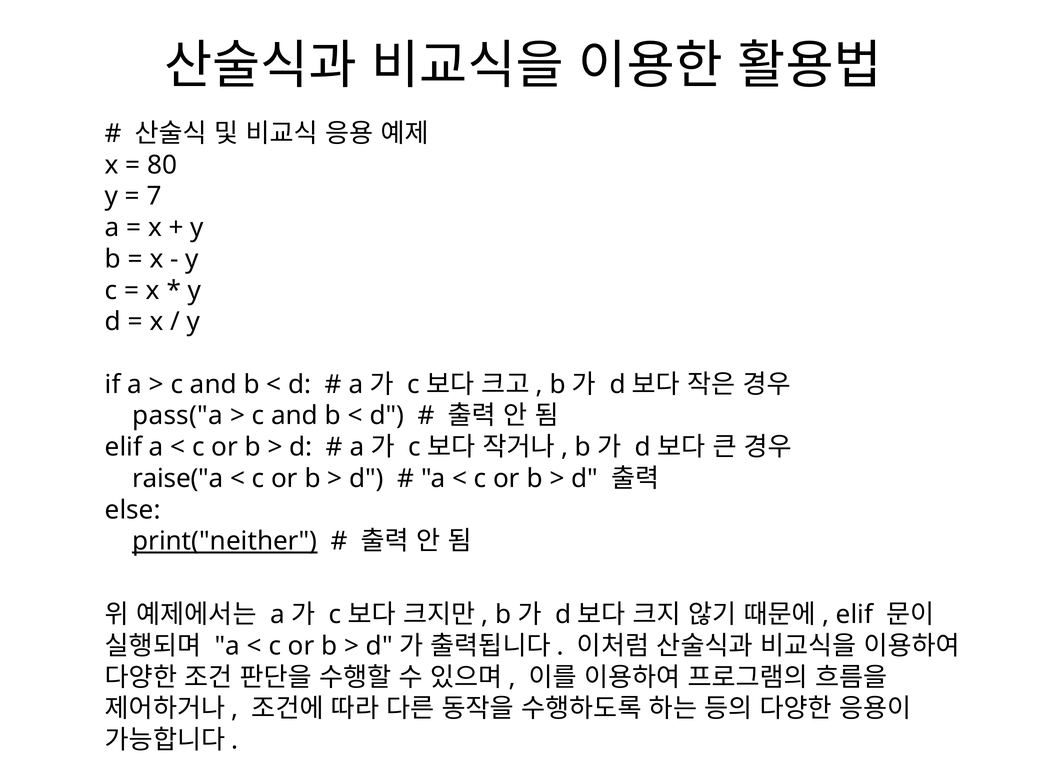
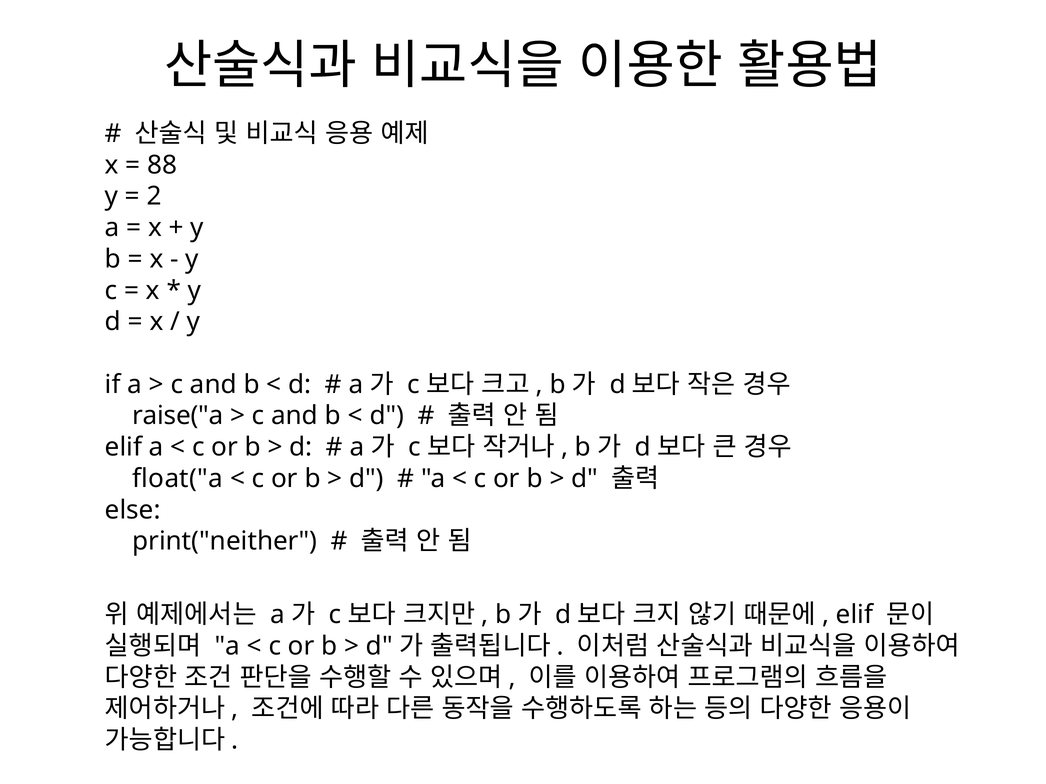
80: 80 -> 88 (162, 165)
7: 7 -> 2 (154, 196)
pass("a: pass("a -> raise("a (178, 416)
raise("a: raise("a -> float("a (178, 479)
print("neither underline: present -> none (225, 542)
